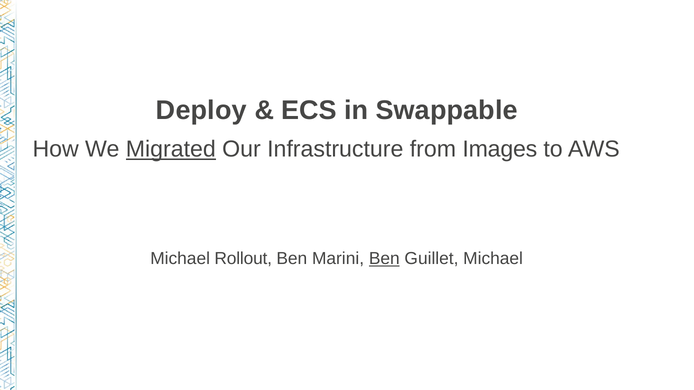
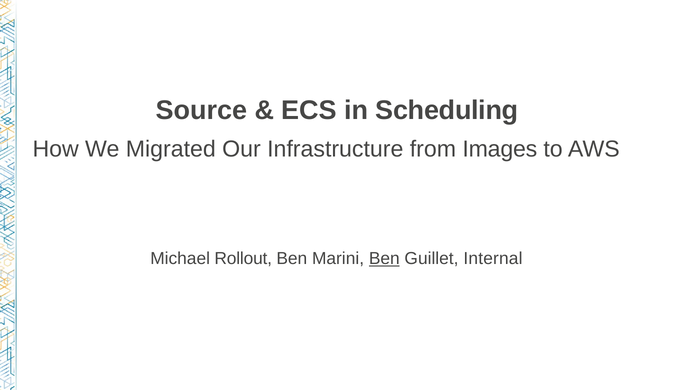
Deploy: Deploy -> Source (201, 110)
Swappable: Swappable -> Scheduling (447, 110)
Migrated underline: present -> none (171, 149)
Guillet Michael: Michael -> Internal (493, 259)
